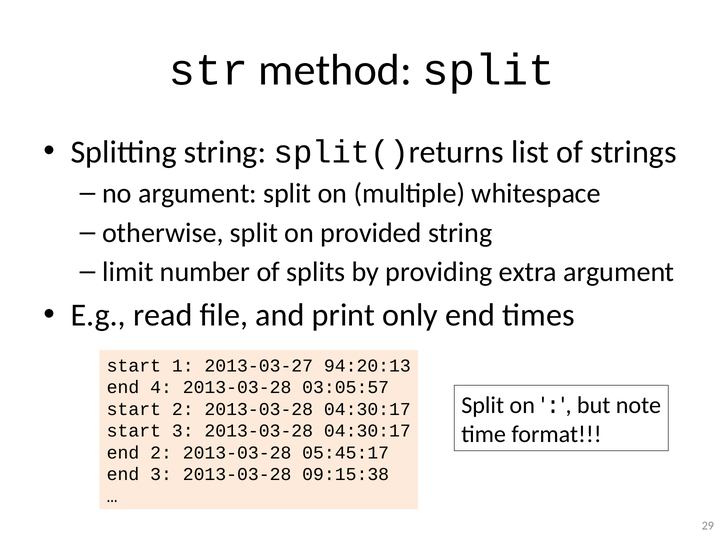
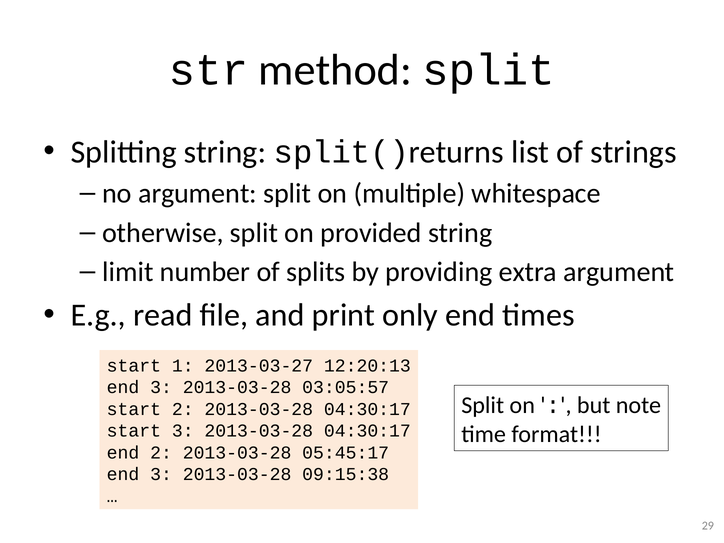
94:20:13: 94:20:13 -> 12:20:13 (367, 366)
4: 4 -> 3 (161, 387)
